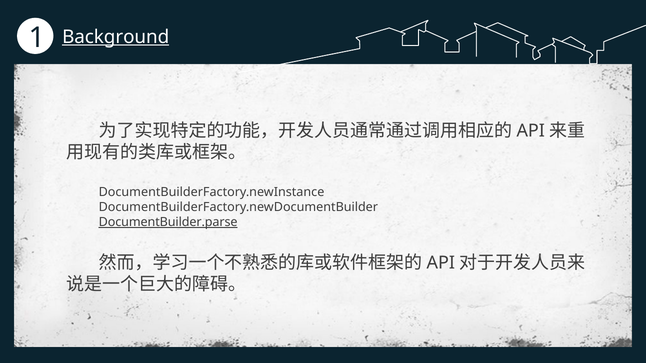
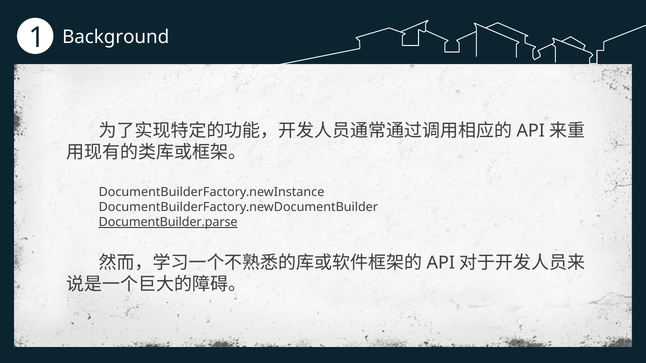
Background underline: present -> none (116, 37)
